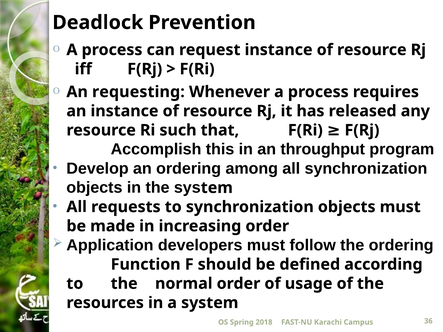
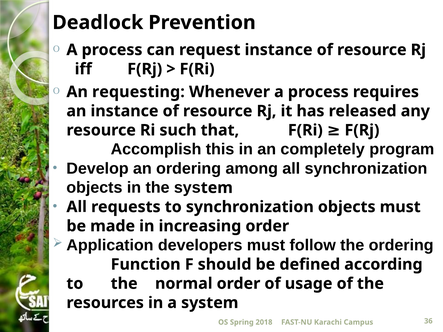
throughput: throughput -> completely (323, 149)
